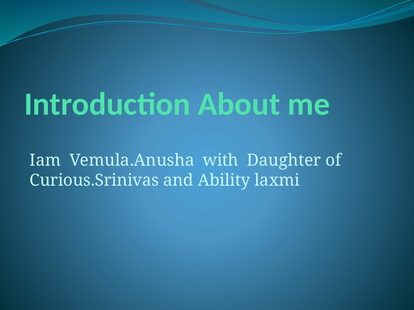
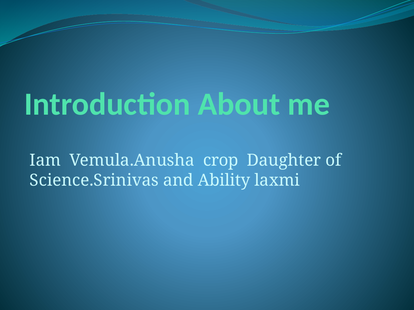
with: with -> crop (221, 161)
Curious.Srinivas: Curious.Srinivas -> Science.Srinivas (94, 181)
